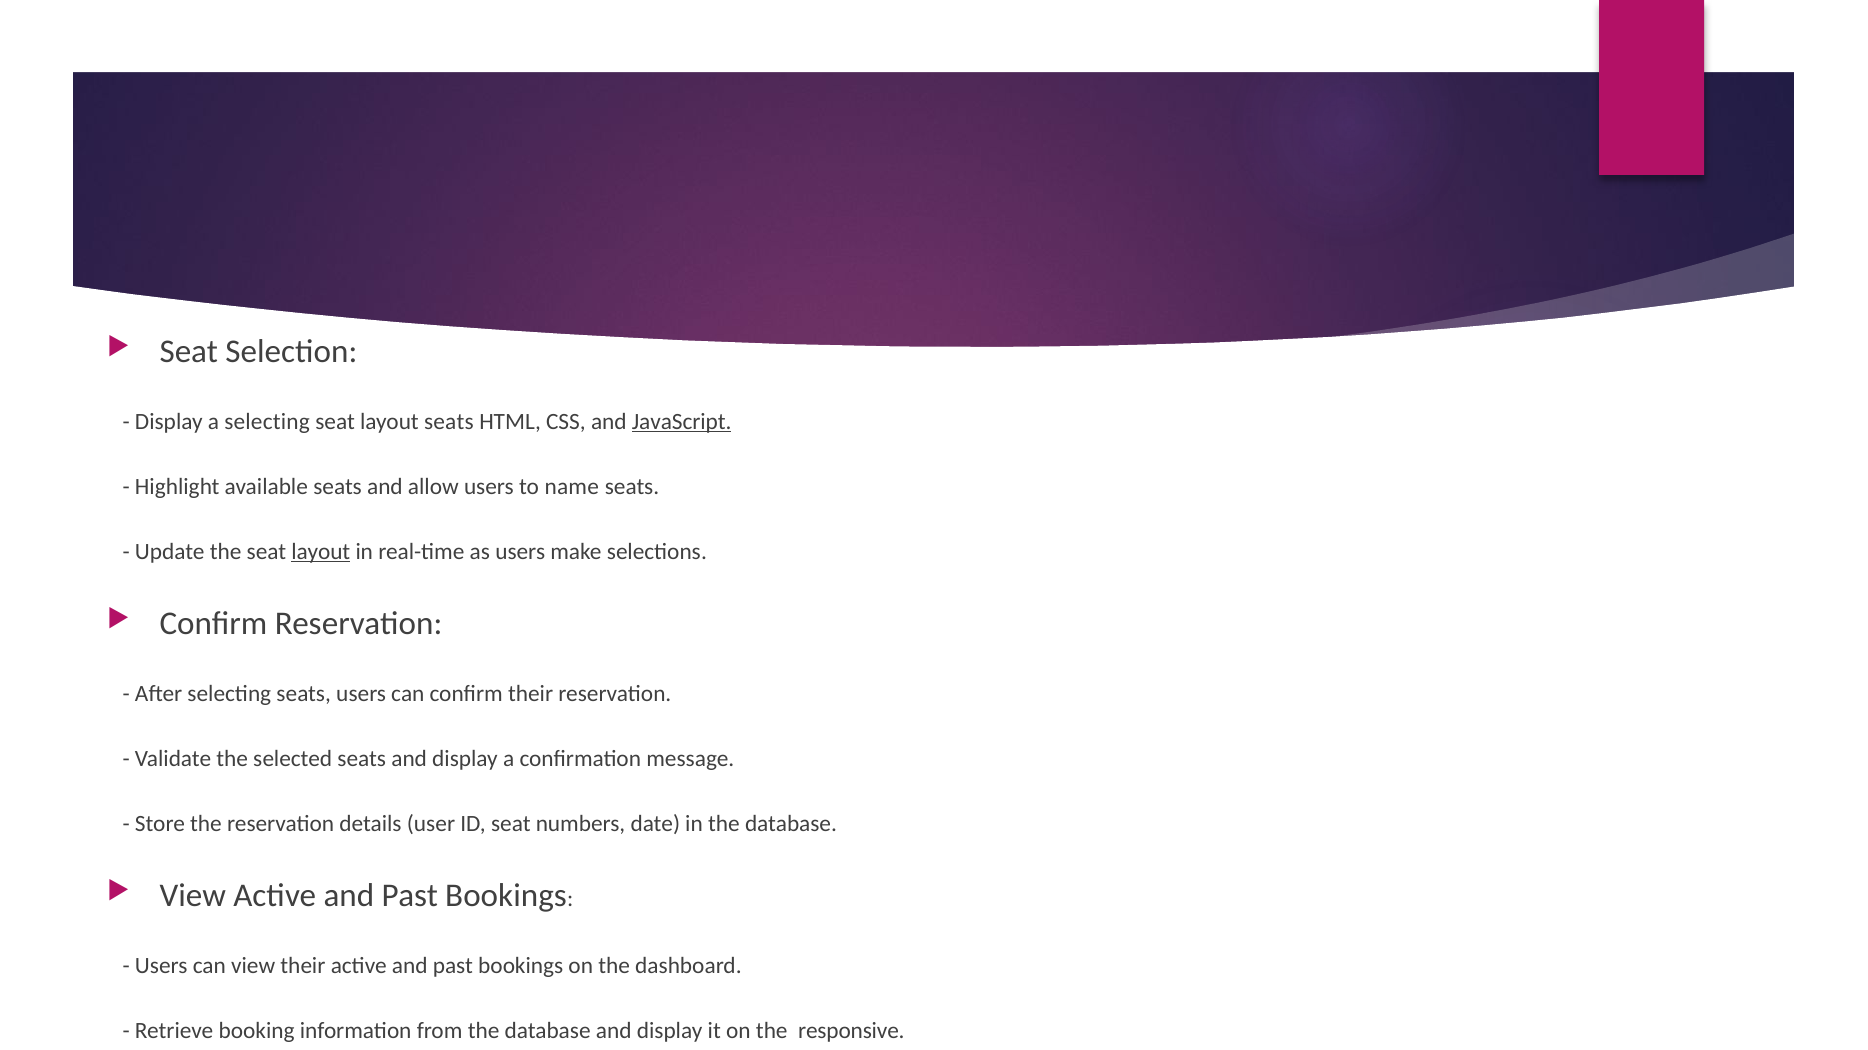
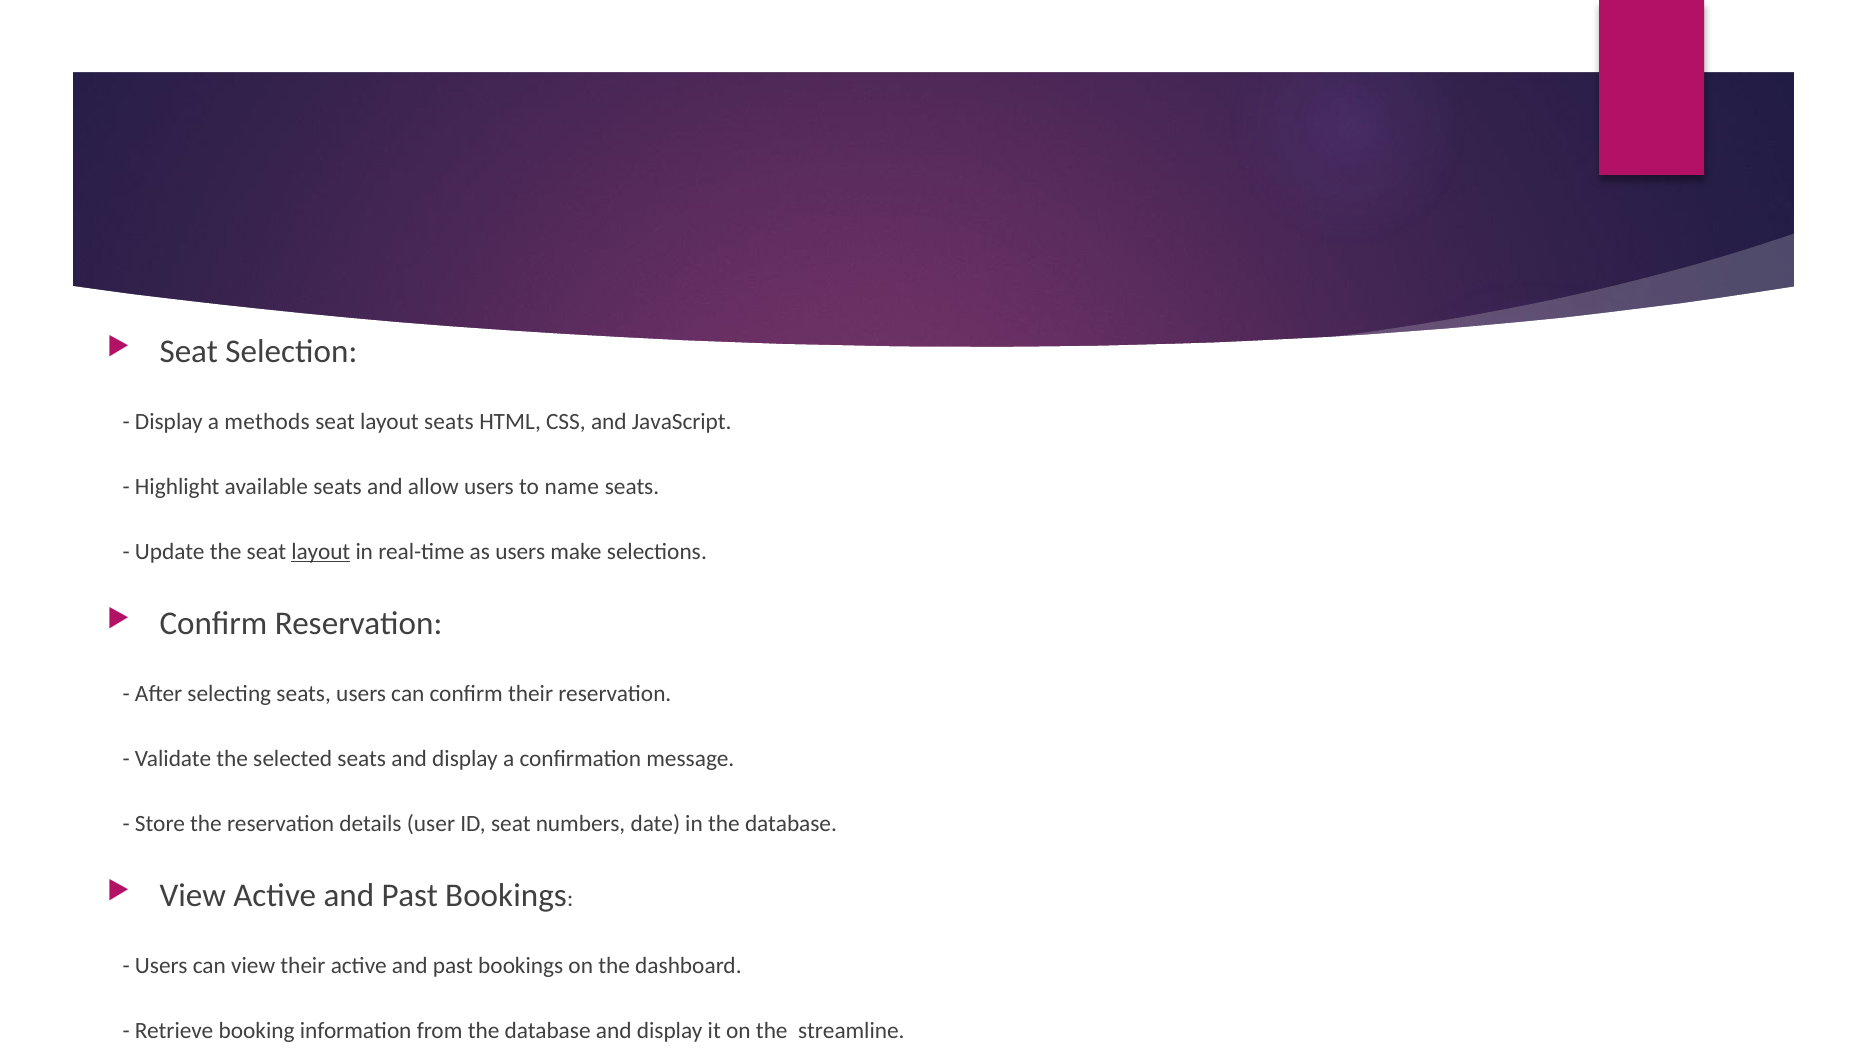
a selecting: selecting -> methods (267, 422)
JavaScript underline: present -> none (682, 422)
responsive: responsive -> streamline (851, 1032)
